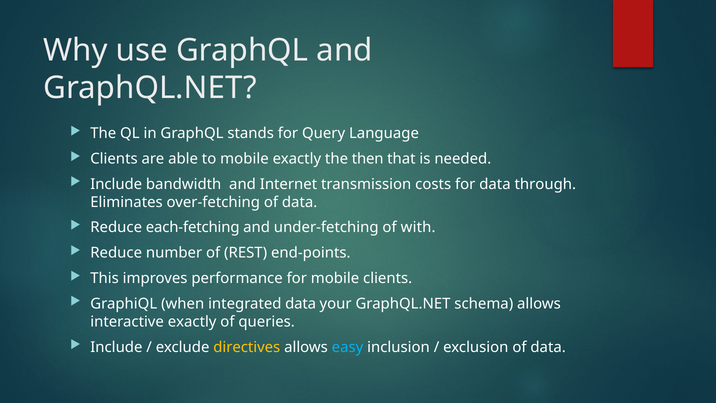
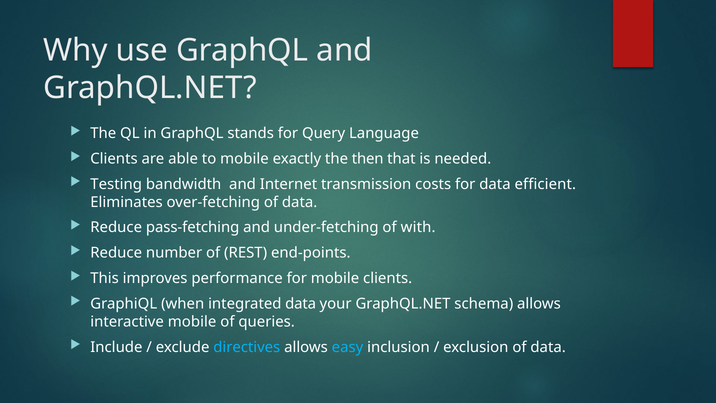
Include: Include -> Testing (116, 184)
through: through -> efficient (545, 184)
each-fetching: each-fetching -> pass-fetching (193, 227)
interactive exactly: exactly -> mobile (192, 321)
directives colour: yellow -> light blue (247, 347)
